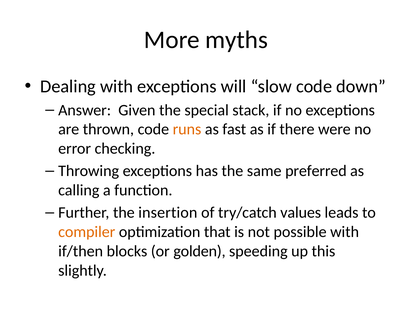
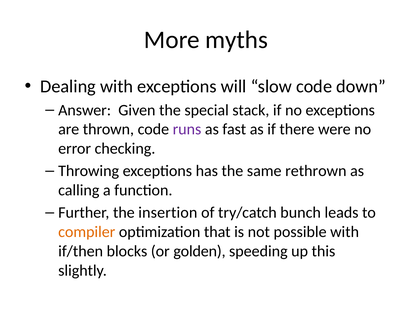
runs colour: orange -> purple (187, 129)
preferred: preferred -> rethrown (316, 171)
values: values -> bunch (301, 213)
